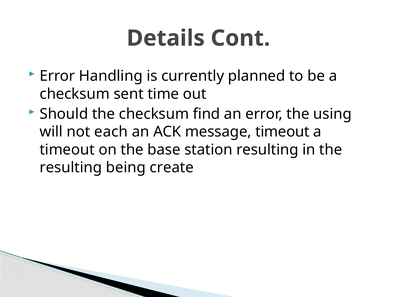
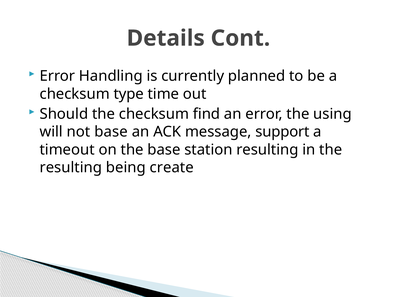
sent: sent -> type (129, 94)
not each: each -> base (111, 132)
message timeout: timeout -> support (282, 132)
